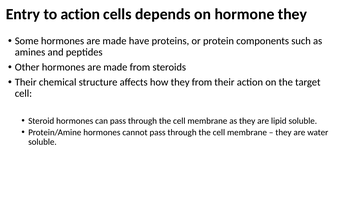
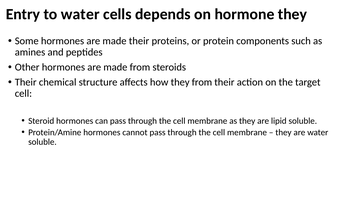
to action: action -> water (80, 14)
made have: have -> their (139, 41)
